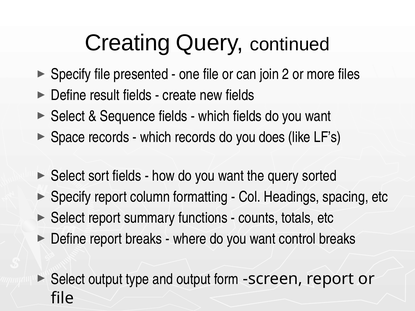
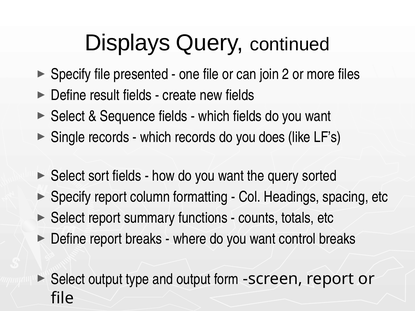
Creating: Creating -> Displays (127, 43)
Space: Space -> Single (68, 137)
